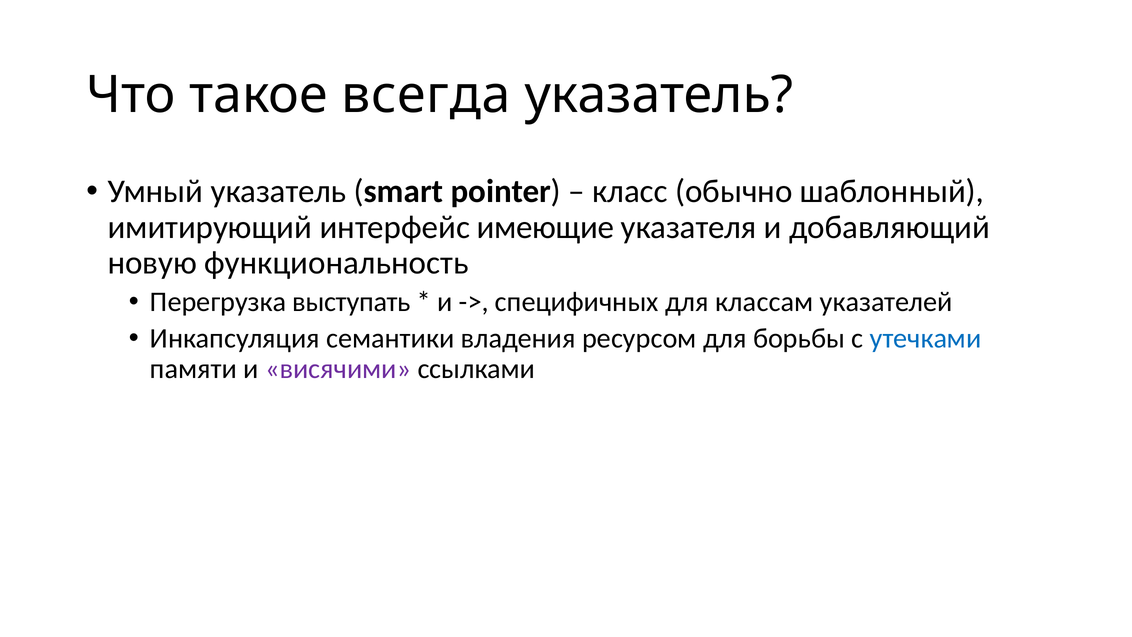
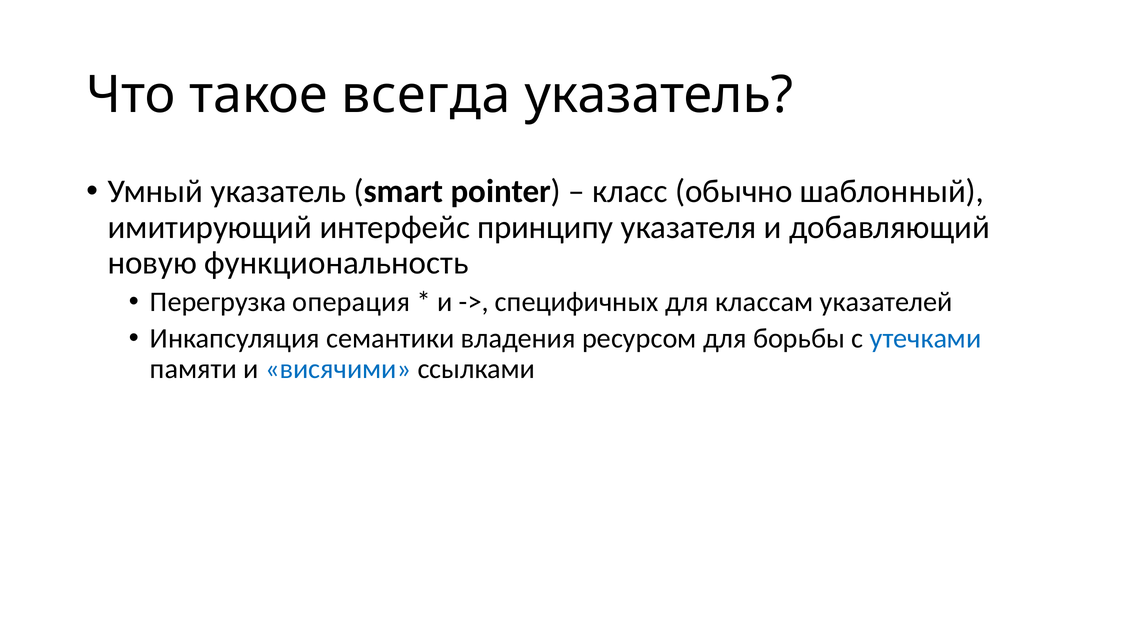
имеющие: имеющие -> принципу (545, 227)
выступать: выступать -> операция (351, 302)
висячими colour: purple -> blue (338, 369)
